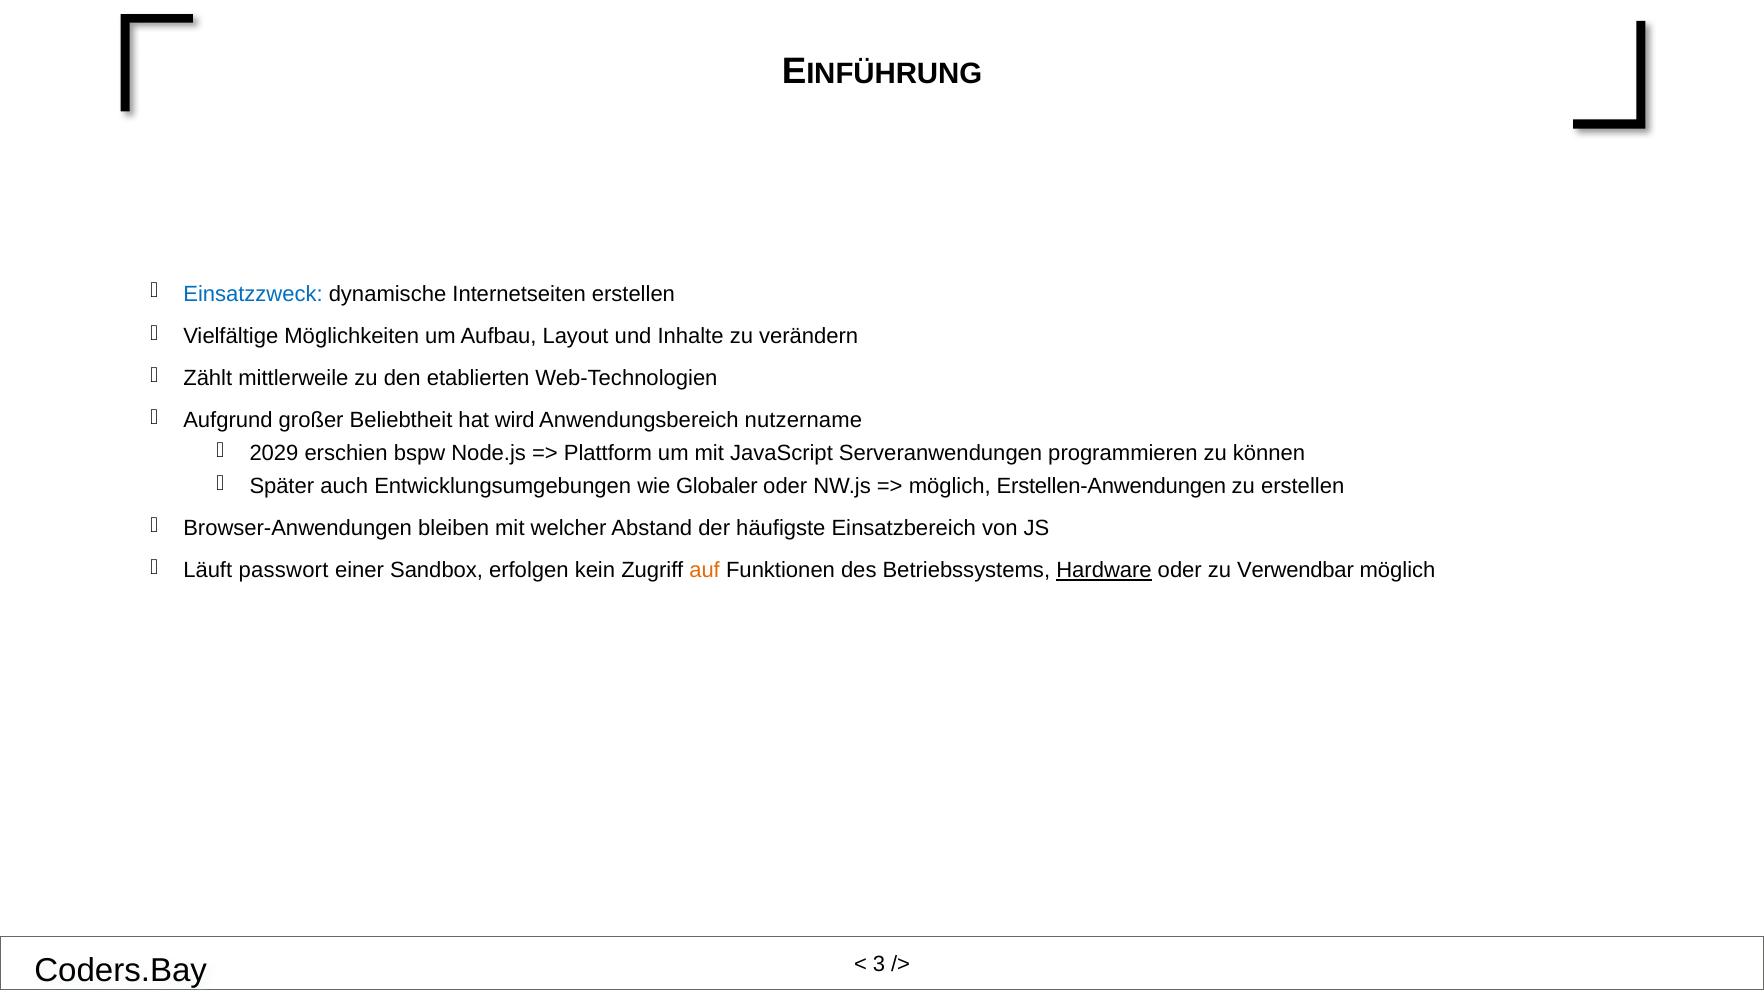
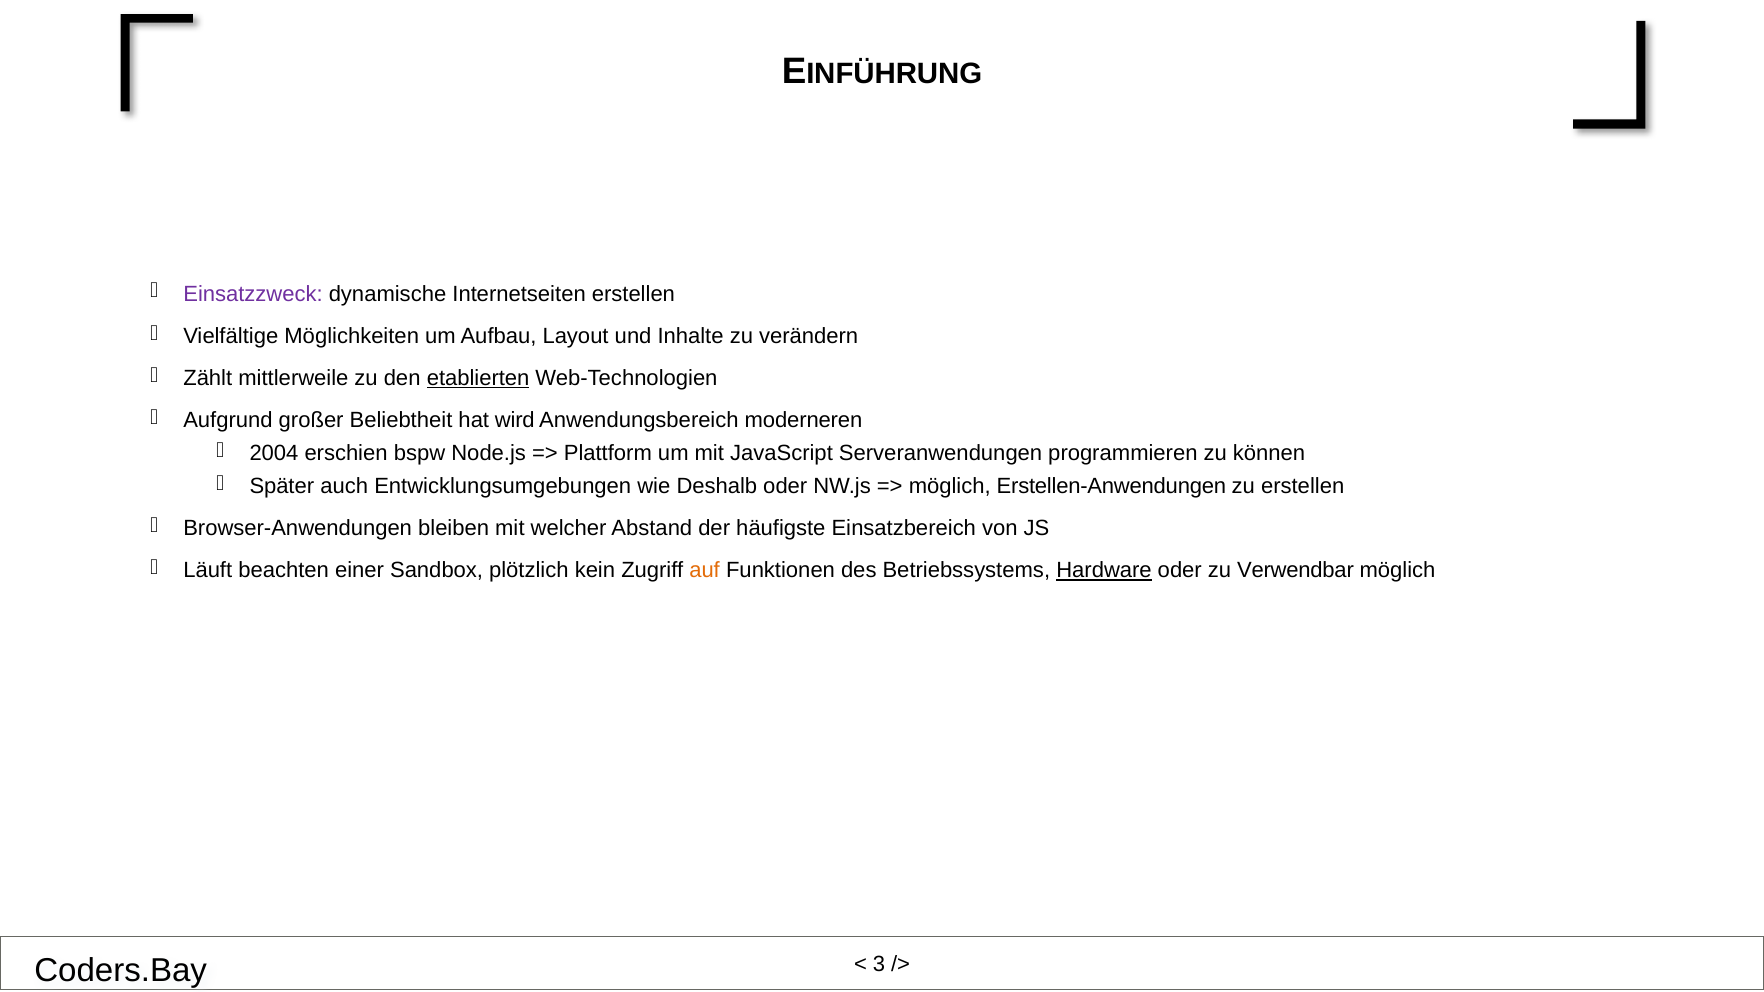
Einsatzzweck colour: blue -> purple (253, 294)
etablierten underline: none -> present (478, 378)
nutzername: nutzername -> moderneren (804, 420)
2029: 2029 -> 2004 (274, 453)
Globaler: Globaler -> Deshalb (717, 486)
passwort: passwort -> beachten (284, 571)
erfolgen: erfolgen -> plötzlich (529, 571)
